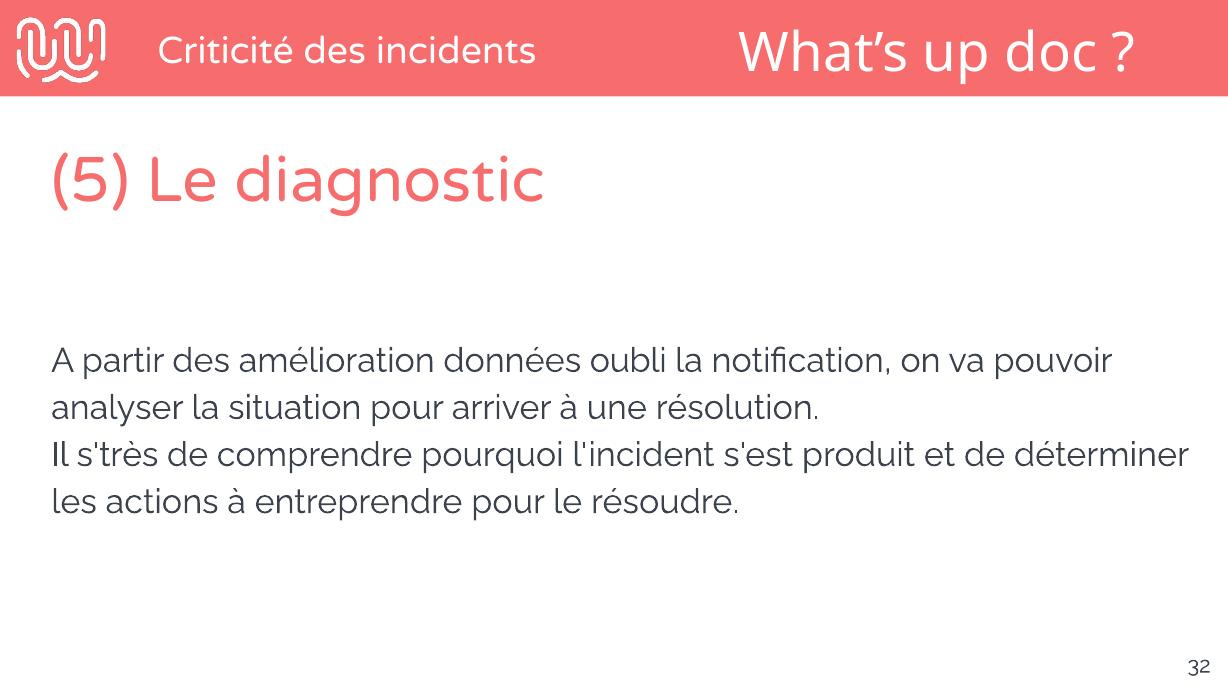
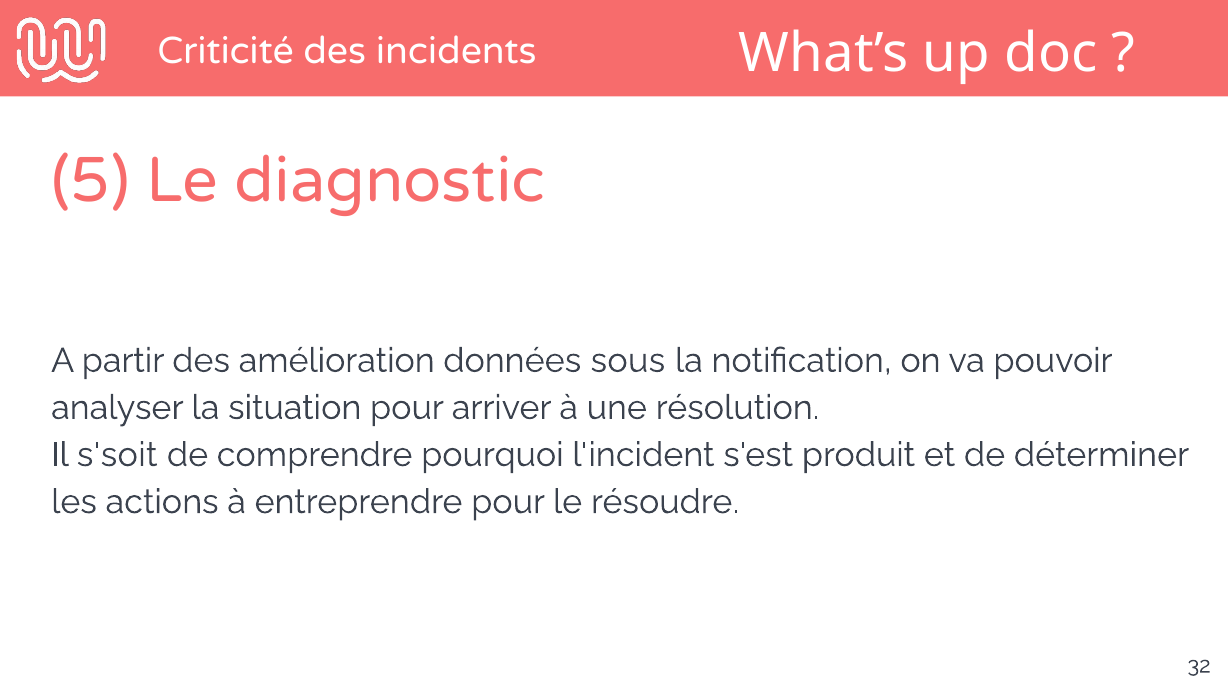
oubli: oubli -> sous (628, 360)
s'très: s'très -> s'soit (117, 455)
